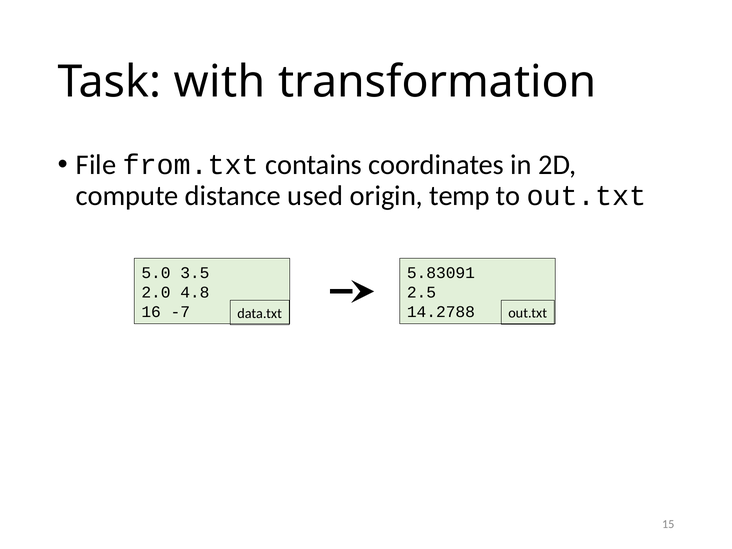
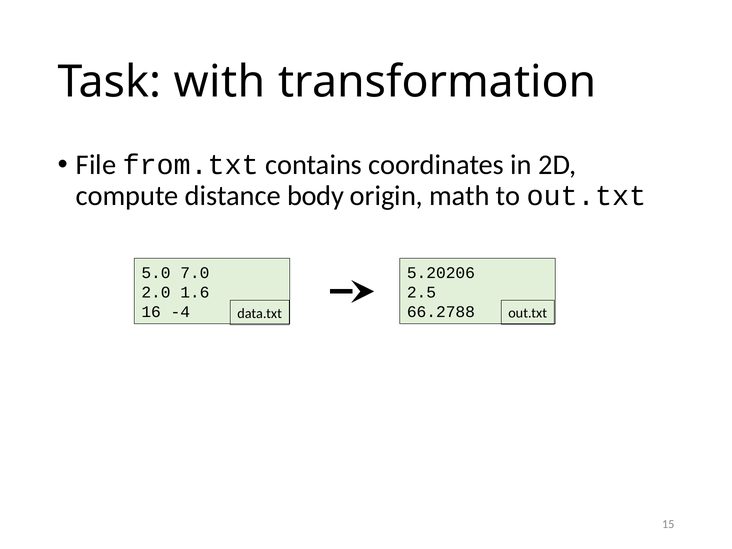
used: used -> body (316, 196)
temp: temp -> math (460, 196)
3.5: 3.5 -> 7.0 (195, 273)
5.83091: 5.83091 -> 5.20206 (441, 273)
4.8: 4.8 -> 1.6 (195, 292)
-7: -7 -> -4 (180, 312)
14.2788: 14.2788 -> 66.2788 (441, 312)
